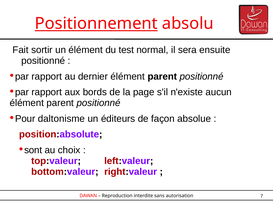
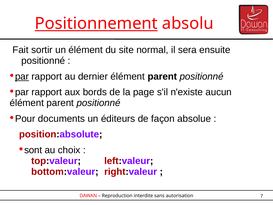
test: test -> site (126, 50)
par underline: none -> present (22, 76)
daltonisme: daltonisme -> documents (61, 119)
